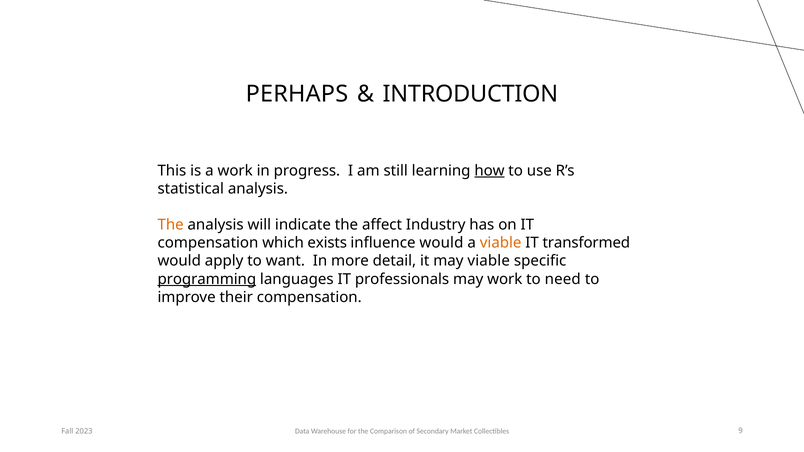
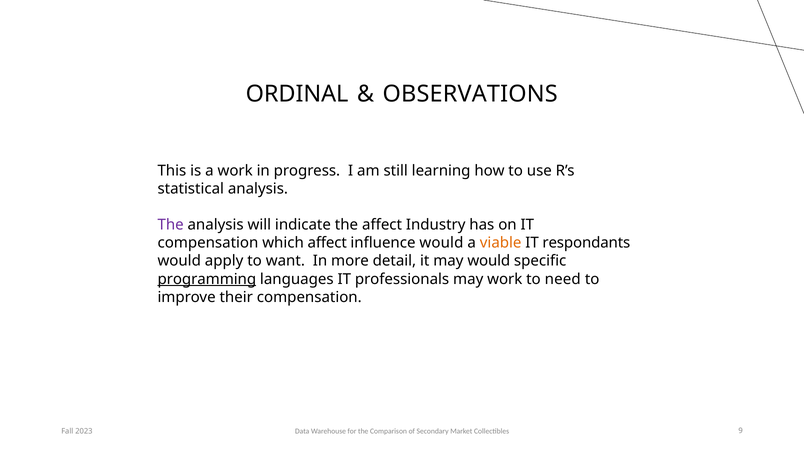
PERHAPS: PERHAPS -> ORDINAL (297, 94)
INTRODUCTION: INTRODUCTION -> OBSERVATIONS (470, 94)
how underline: present -> none (490, 171)
The colour: orange -> purple (171, 225)
which exists: exists -> affect (327, 243)
transformed: transformed -> respondants (586, 243)
may viable: viable -> would (489, 261)
